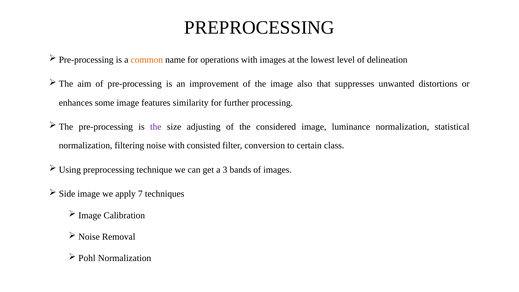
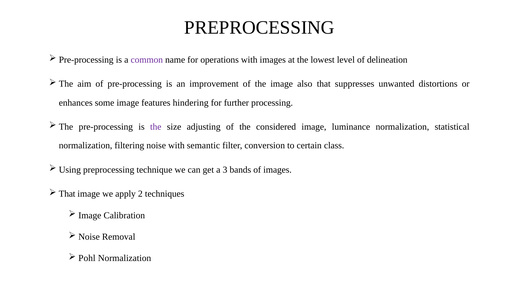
common colour: orange -> purple (147, 60)
similarity: similarity -> hindering (191, 103)
consisted: consisted -> semantic (203, 146)
Side: Side -> That (67, 194)
7: 7 -> 2 (140, 194)
